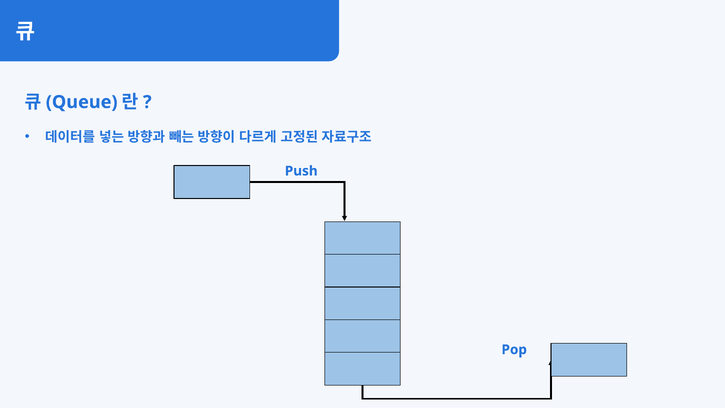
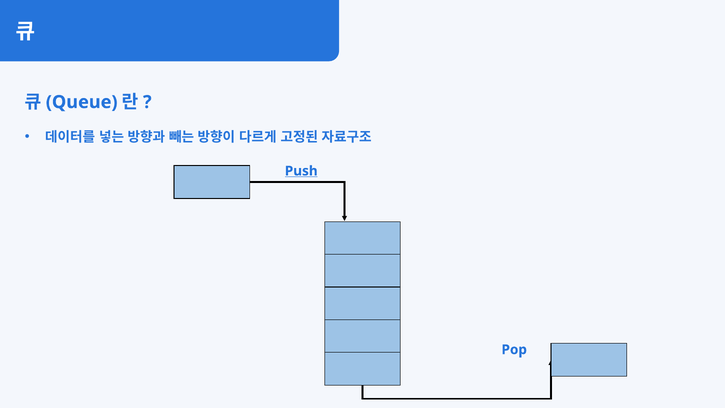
Push underline: none -> present (301, 171)
